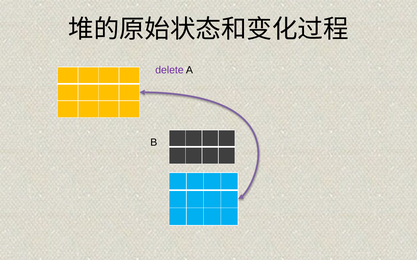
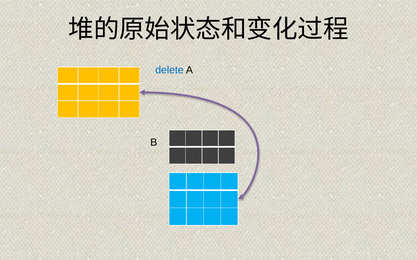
delete colour: purple -> blue (169, 70)
